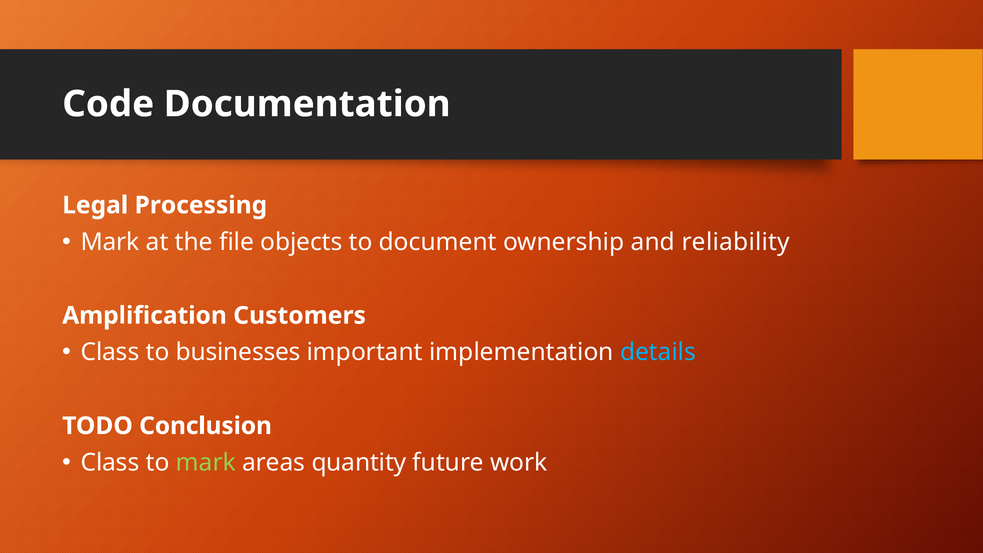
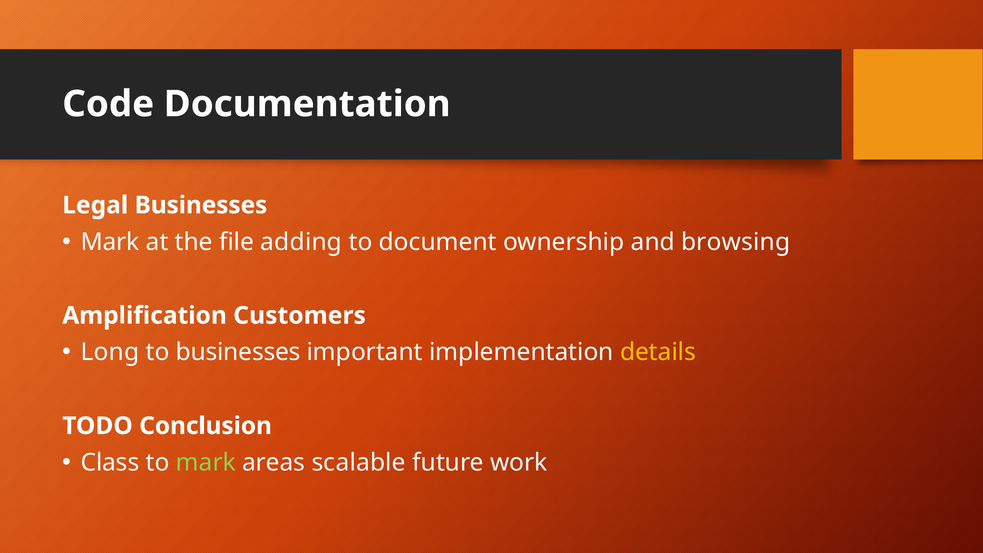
Legal Processing: Processing -> Businesses (201, 205)
objects: objects -> adding (301, 242)
reliability: reliability -> browsing (736, 242)
Class: Class -> Long (110, 352)
details colour: light blue -> yellow (658, 352)
quantity: quantity -> scalable (359, 463)
